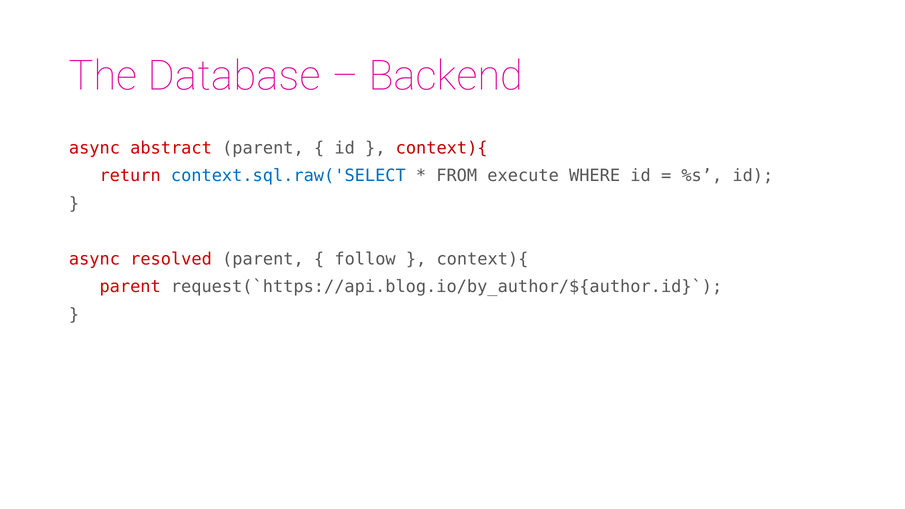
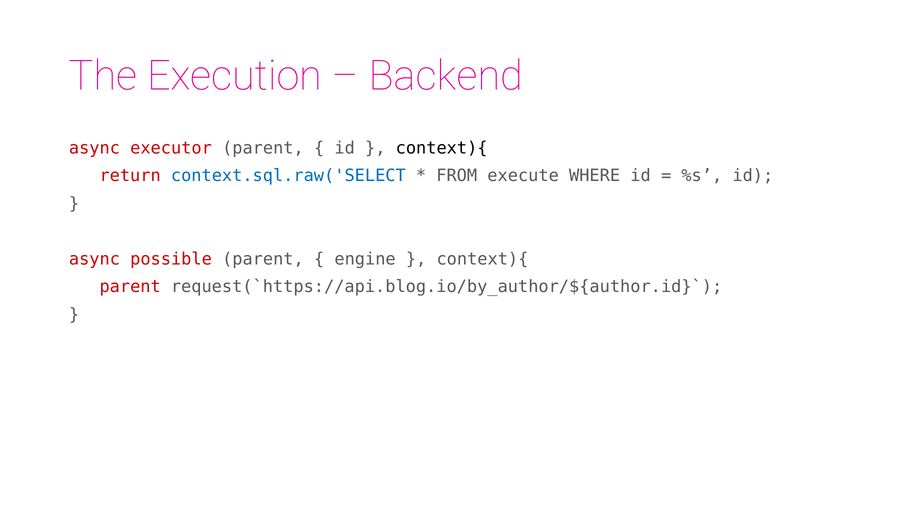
Database: Database -> Execution (235, 76)
abstract: abstract -> executor (171, 148)
context){ colour: red -> black (442, 148)
resolved: resolved -> possible (171, 259)
follow: follow -> engine (365, 259)
